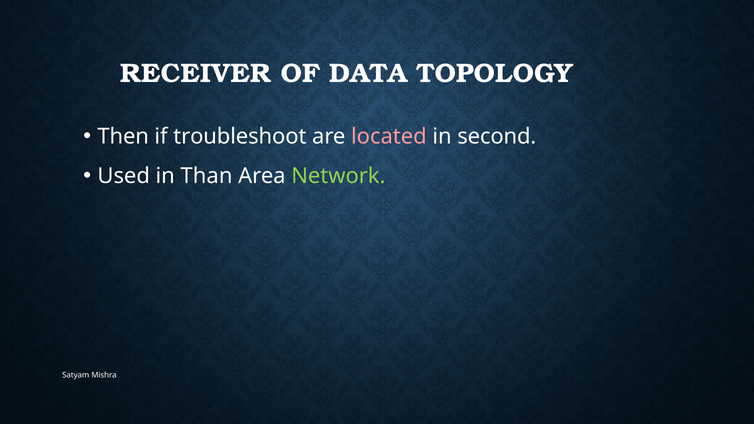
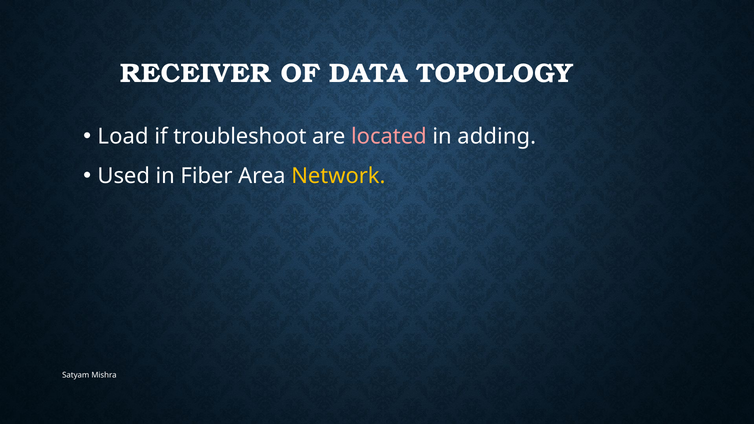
Then: Then -> Load (123, 137)
second: second -> adding (497, 137)
Than: Than -> Fiber (207, 176)
Network colour: light green -> yellow (338, 176)
